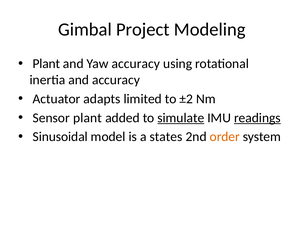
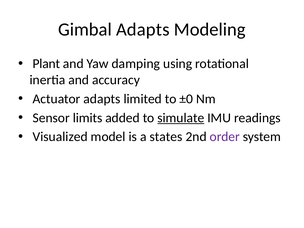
Gimbal Project: Project -> Adapts (143, 29)
Yaw accuracy: accuracy -> damping (136, 64)
±2: ±2 -> ±0 (186, 99)
Sensor plant: plant -> limits (88, 118)
readings underline: present -> none (257, 118)
Sinusoidal: Sinusoidal -> Visualized (60, 137)
order colour: orange -> purple (225, 137)
